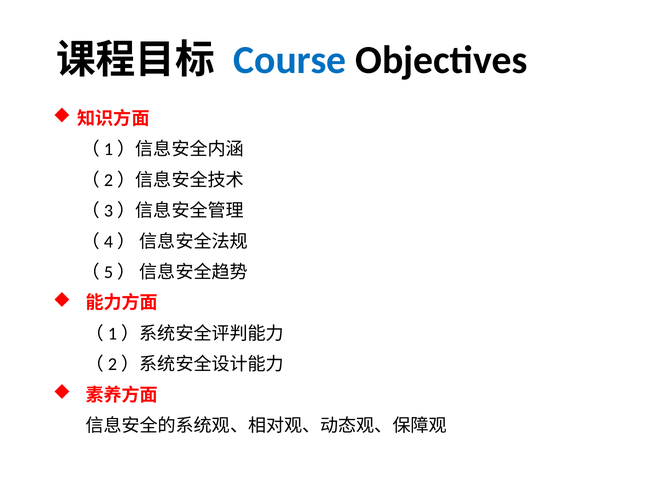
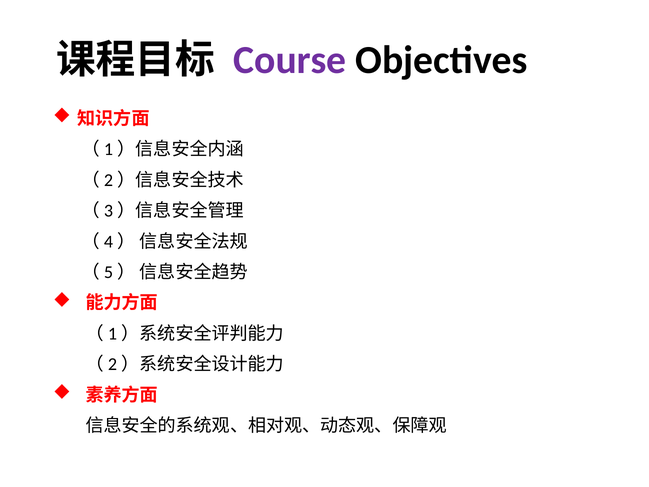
Course colour: blue -> purple (290, 60)
